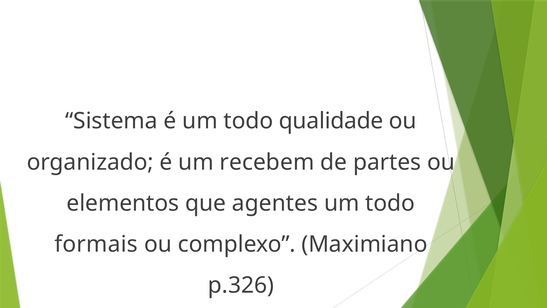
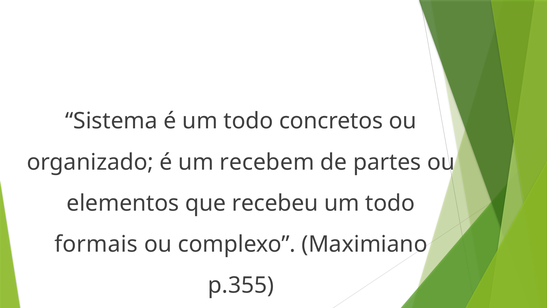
qualidade: qualidade -> concretos (331, 121)
agentes: agentes -> recebeu (275, 203)
p.326: p.326 -> p.355 (241, 285)
